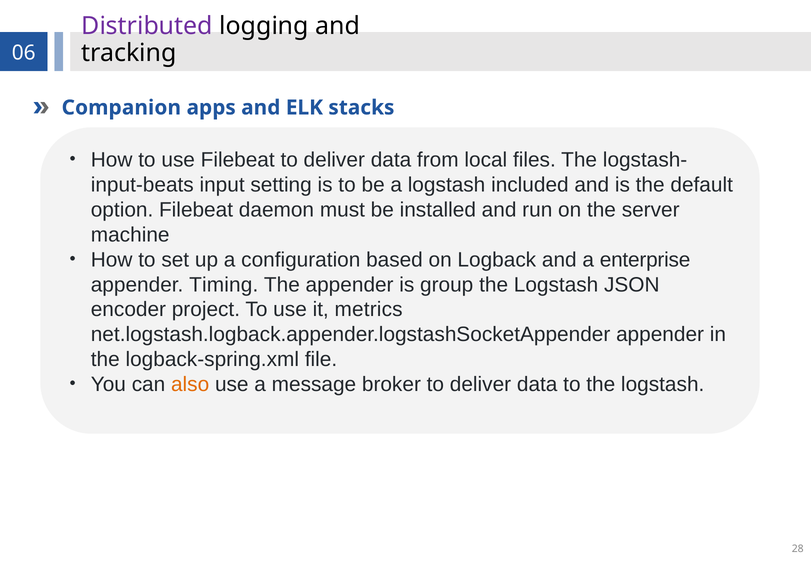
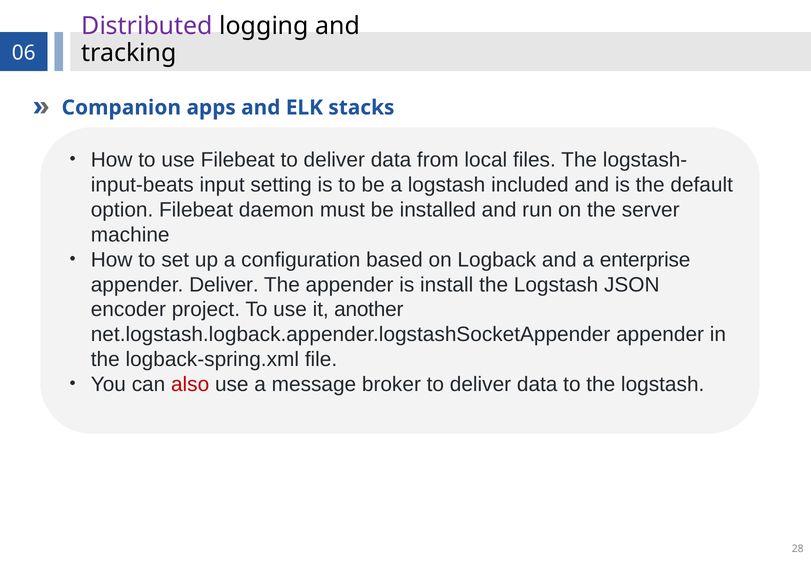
appender Timing: Timing -> Deliver (224, 285)
group: group -> install (447, 285)
metrics: metrics -> another (369, 310)
also colour: orange -> red (190, 385)
